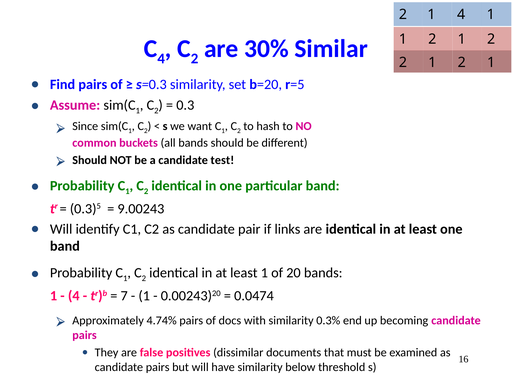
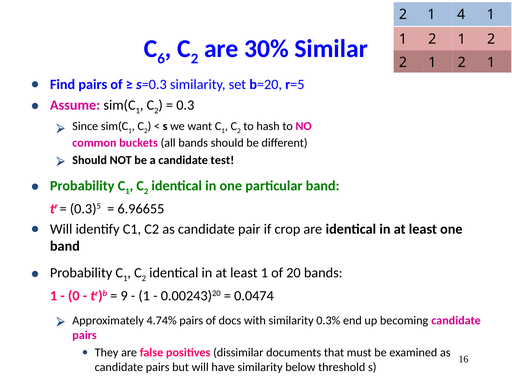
4: 4 -> 6 (161, 59)
9.00243: 9.00243 -> 6.96655 (141, 209)
links: links -> crop (287, 229)
4: 4 -> 0 (74, 296)
7: 7 -> 9 (124, 296)
